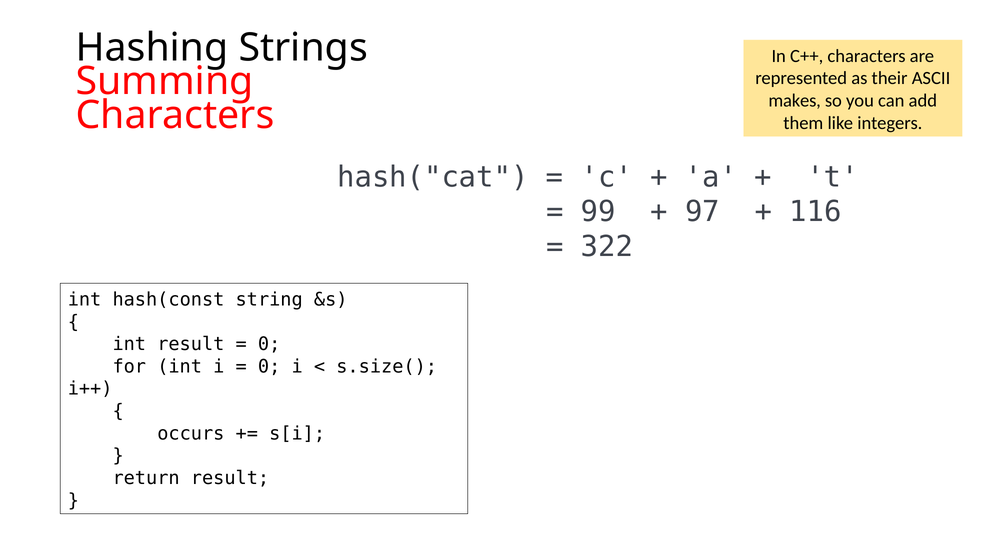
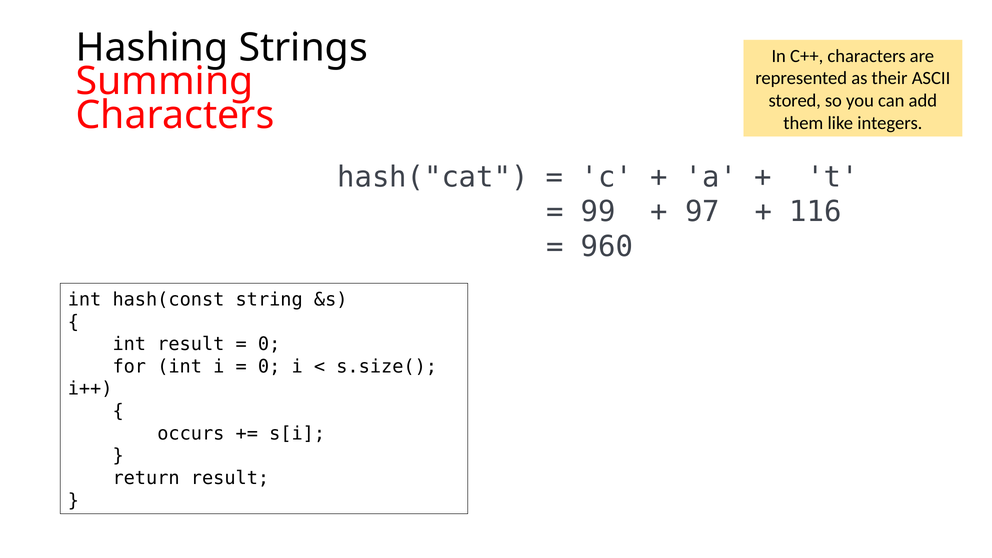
makes: makes -> stored (795, 101)
322: 322 -> 960 (607, 247)
